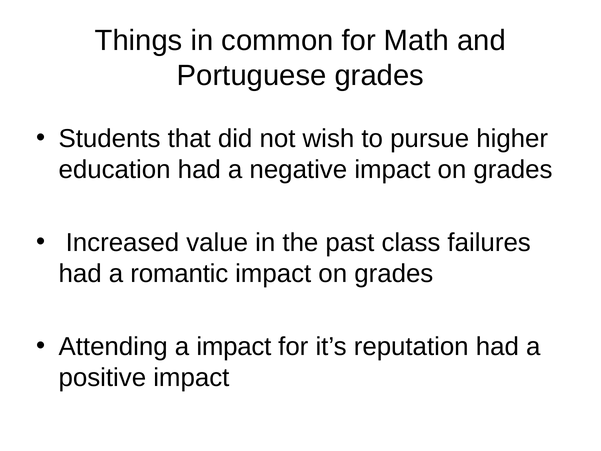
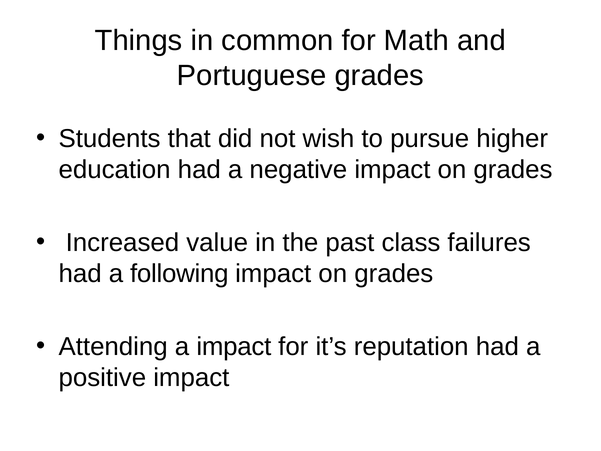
romantic: romantic -> following (179, 274)
